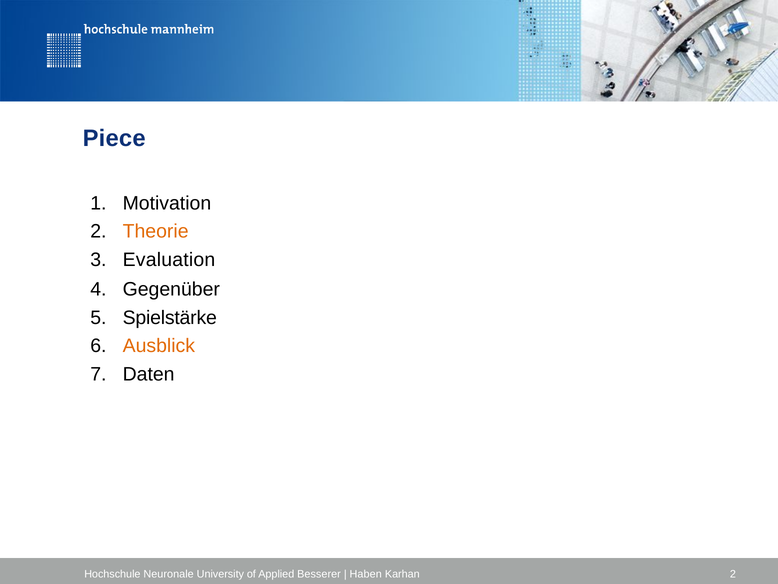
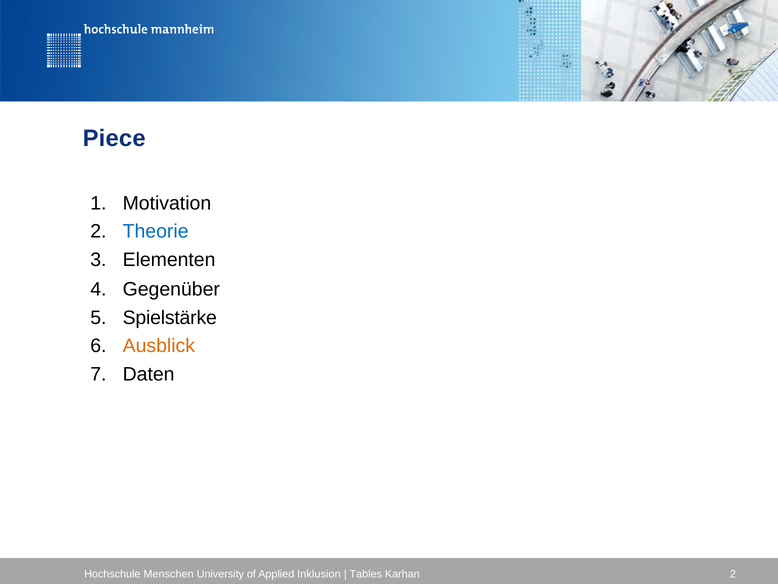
Theorie colour: orange -> blue (156, 231)
Evaluation: Evaluation -> Elementen (169, 260)
Neuronale: Neuronale -> Menschen (169, 574)
Besserer: Besserer -> Inklusion (319, 574)
Haben: Haben -> Tables (366, 574)
